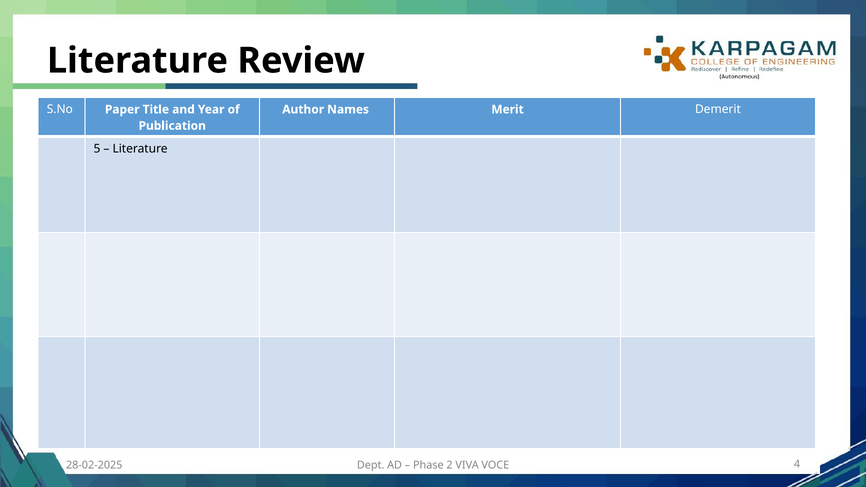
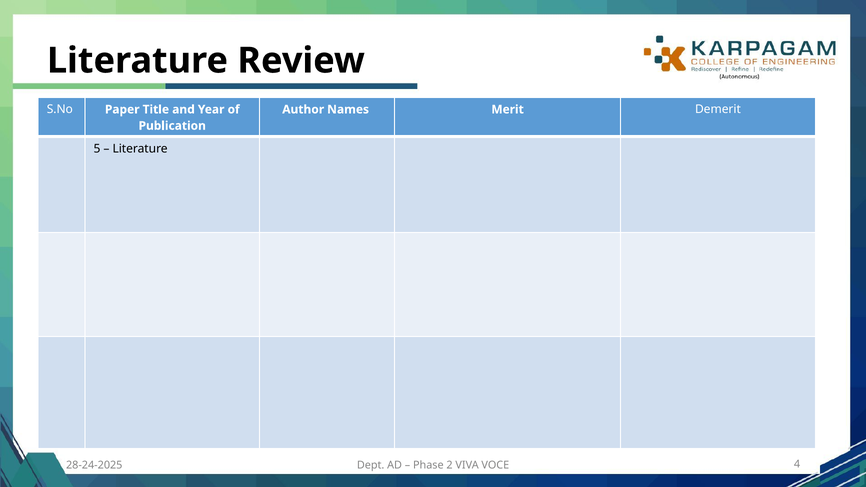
28-02-2025: 28-02-2025 -> 28-24-2025 (94, 465)
